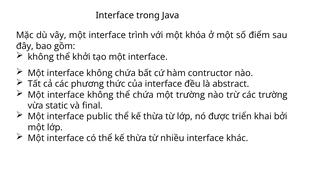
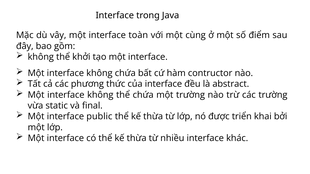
trình: trình -> toàn (138, 35)
khóa: khóa -> cùng (196, 35)
